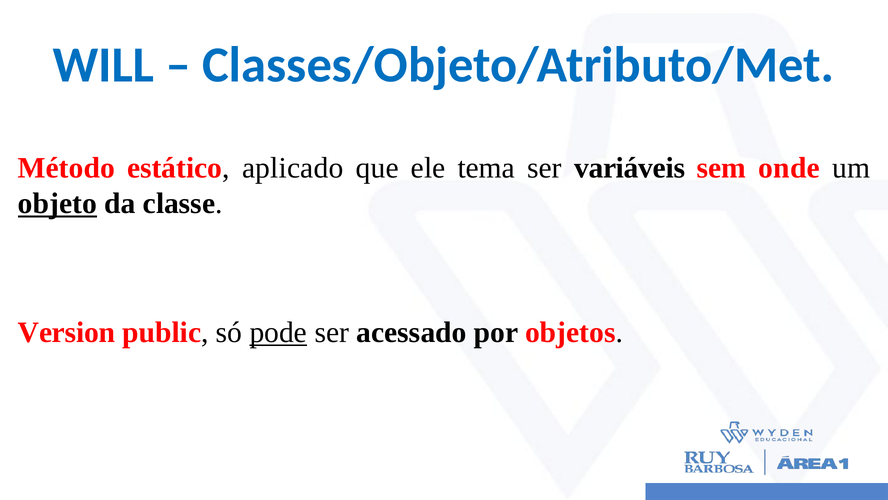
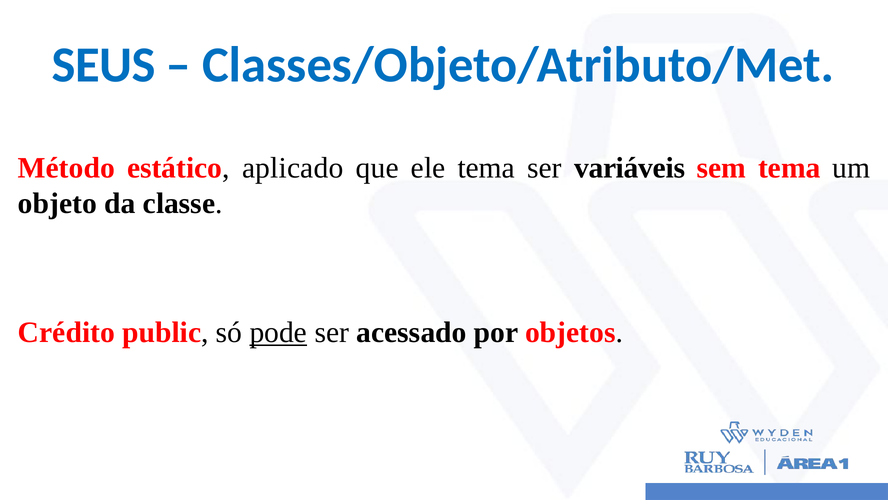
WILL: WILL -> SEUS (104, 65)
sem onde: onde -> tema (789, 168)
objeto underline: present -> none (57, 203)
Version: Version -> Crédito (66, 332)
